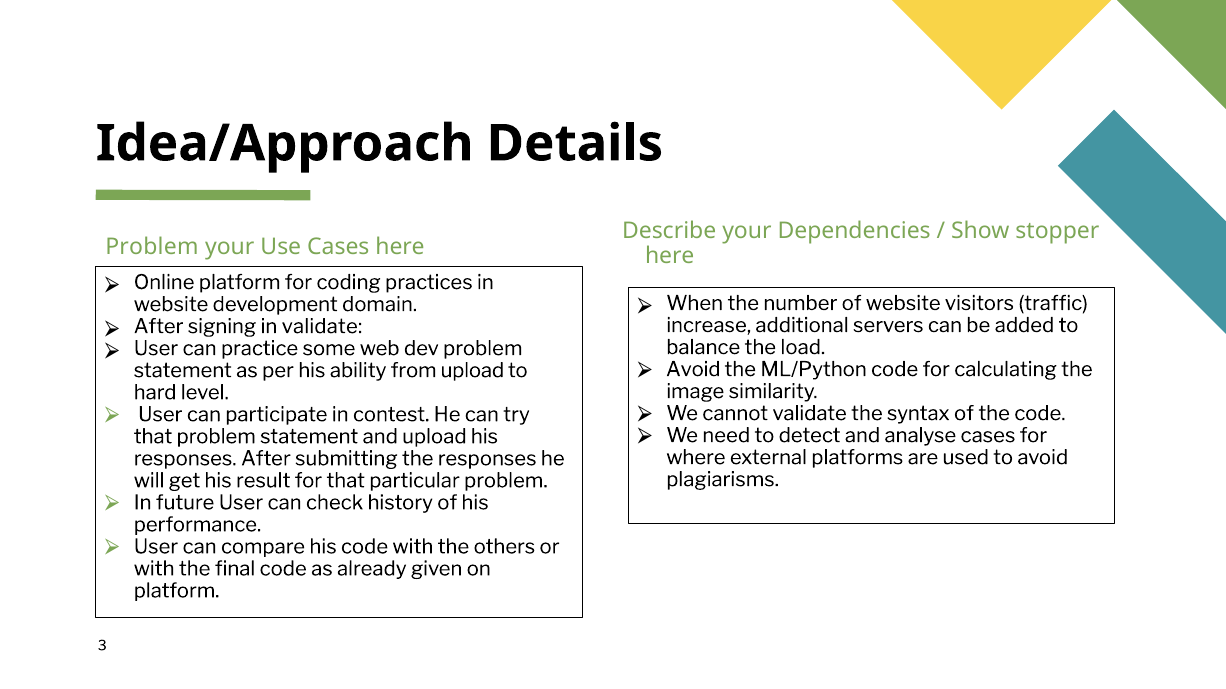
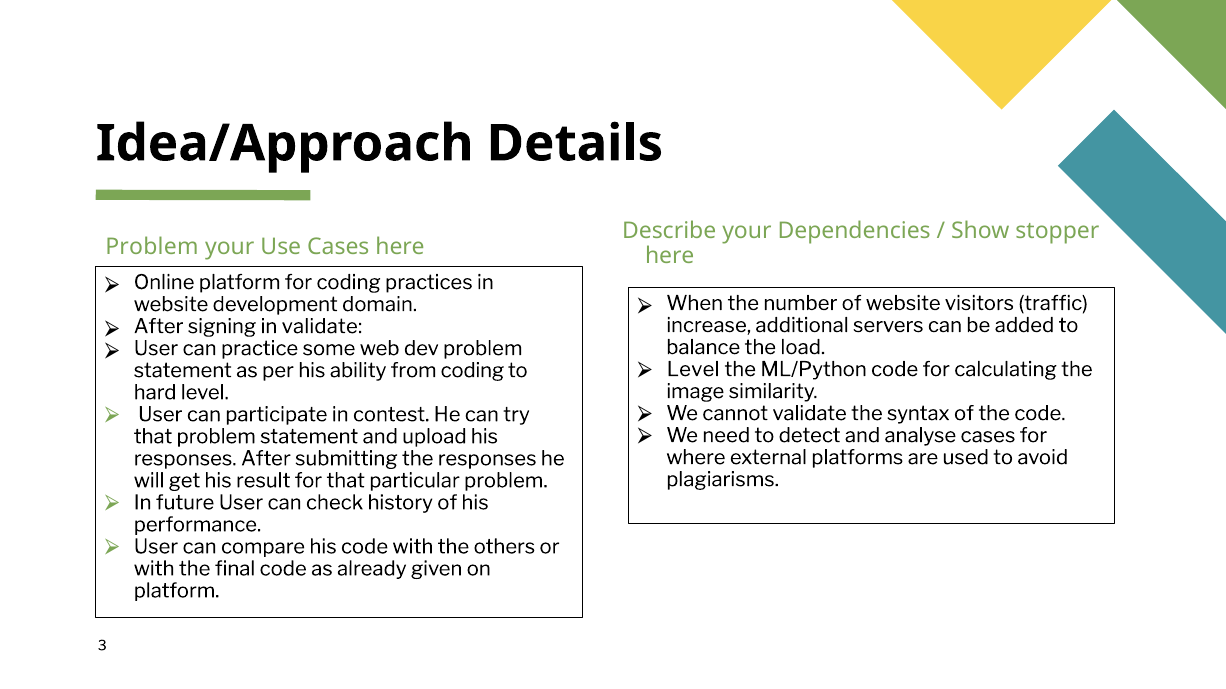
Avoid: Avoid -> Level (693, 370)
from upload: upload -> coding (472, 371)
